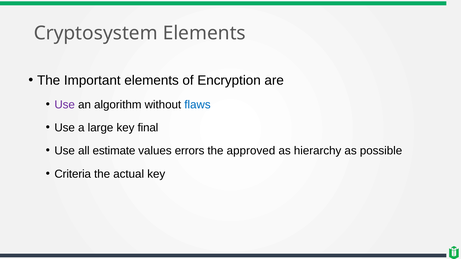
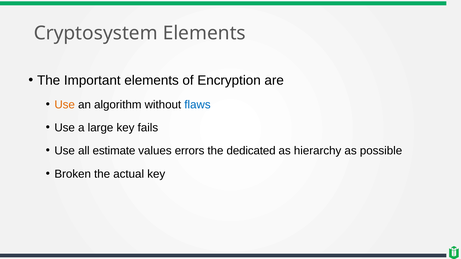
Use colour: purple -> orange (65, 105)
final: final -> fails (148, 128)
approved: approved -> dedicated (251, 151)
Criteria: Criteria -> Broken (73, 174)
